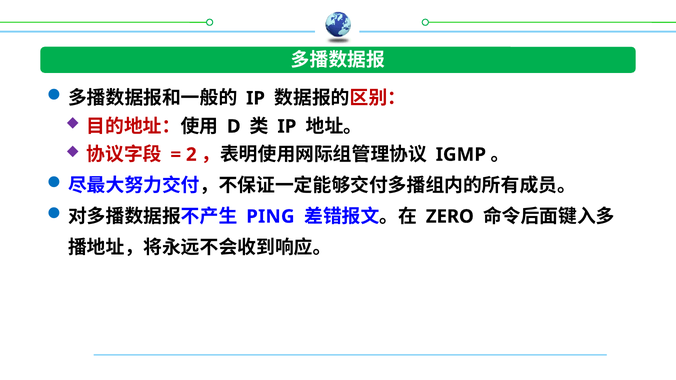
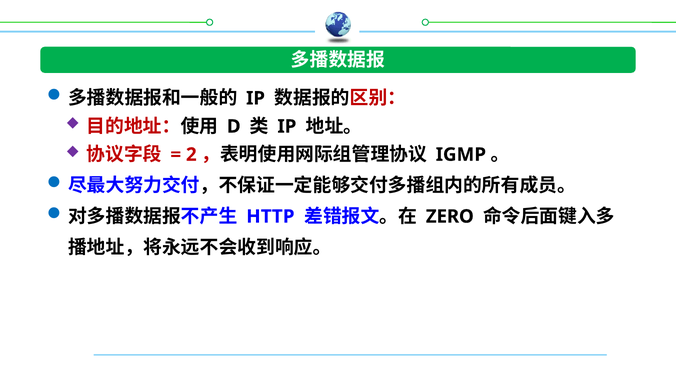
PING: PING -> HTTP (270, 217)
